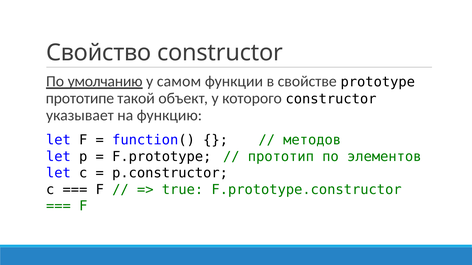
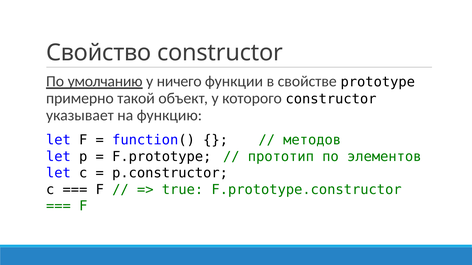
самом: самом -> ничего (179, 82)
прототипе: прототипе -> примерно (80, 99)
